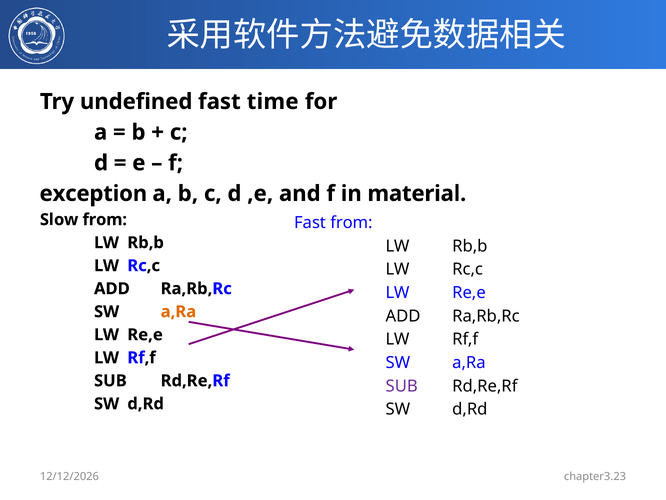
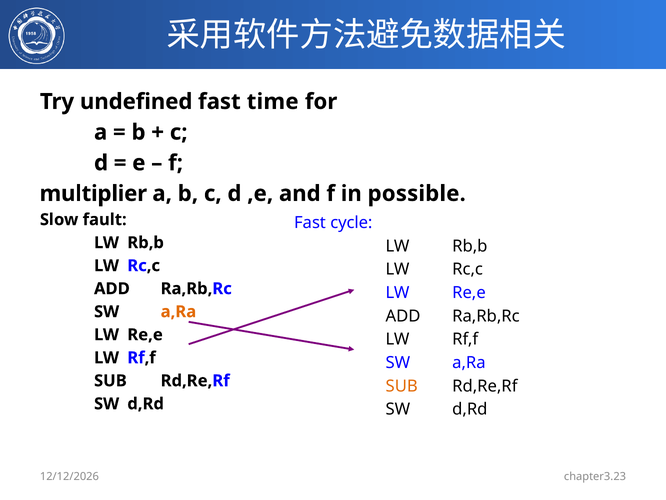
exception: exception -> multiplier (93, 193)
material: material -> possible (417, 193)
Slow from: from -> fault (105, 219)
Fast from: from -> cycle (351, 222)
SUB colour: purple -> orange (402, 386)
